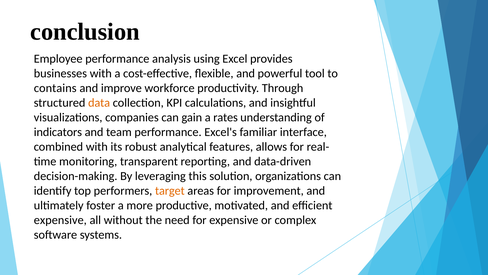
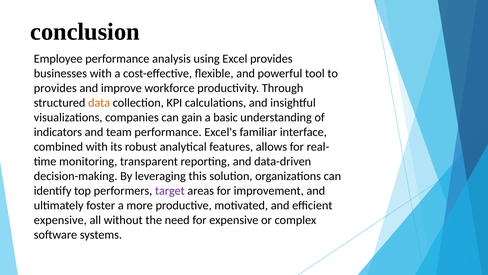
contains: contains -> provides (55, 88)
rates: rates -> basic (226, 117)
target colour: orange -> purple (170, 191)
